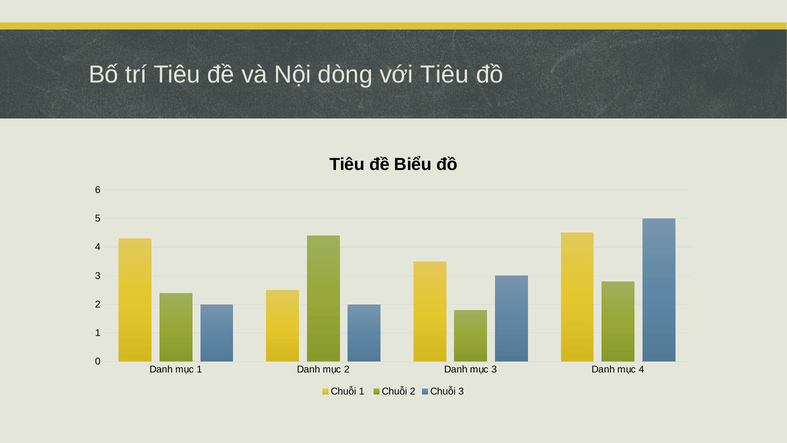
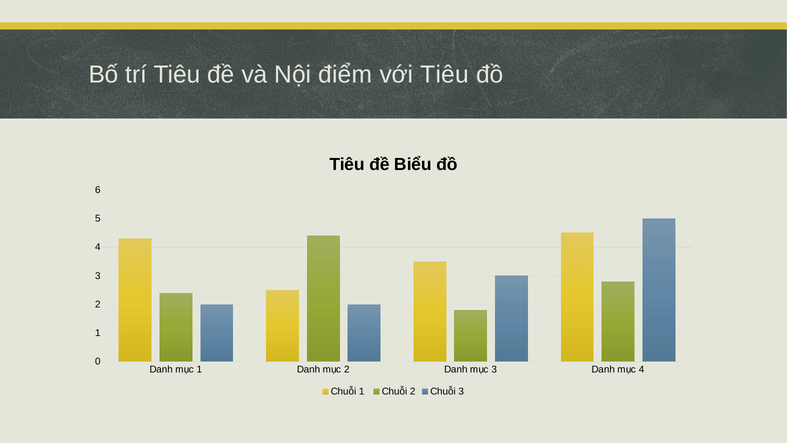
dòng: dòng -> điểm (345, 74)
